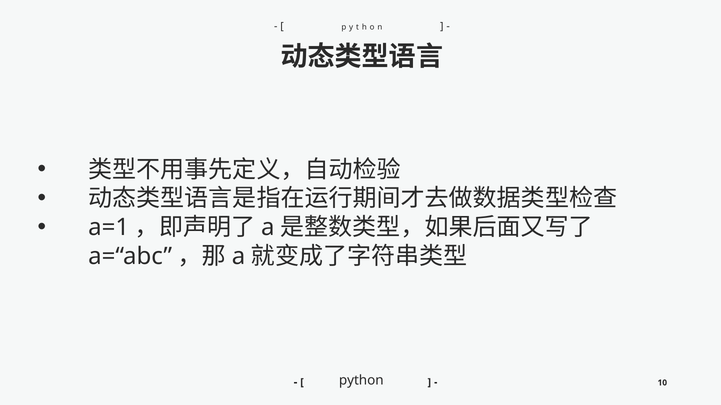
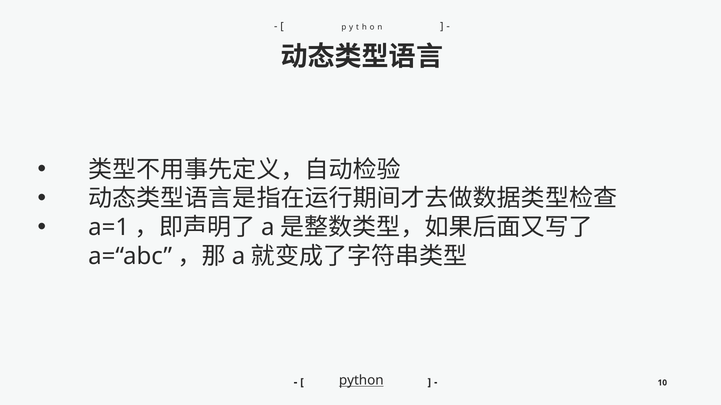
python underline: none -> present (361, 381)
